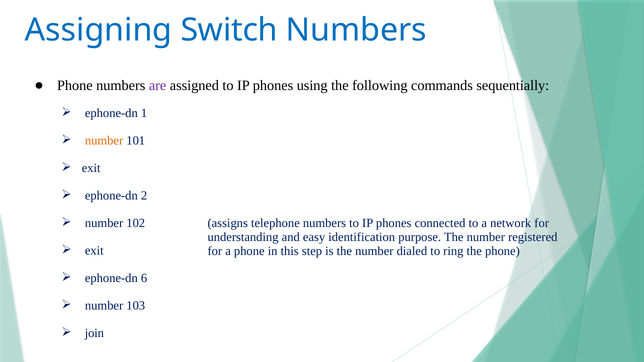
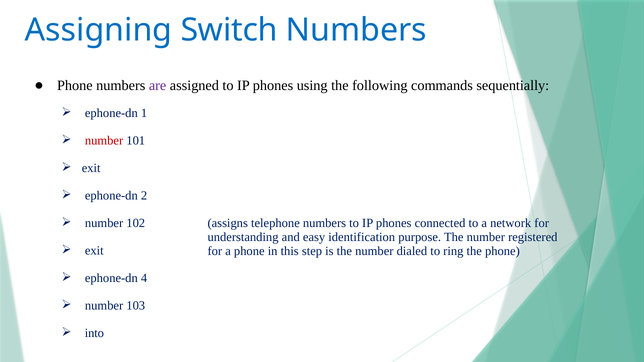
number colour: orange -> red (104, 141)
6: 6 -> 4 (144, 278)
join: join -> into (94, 333)
